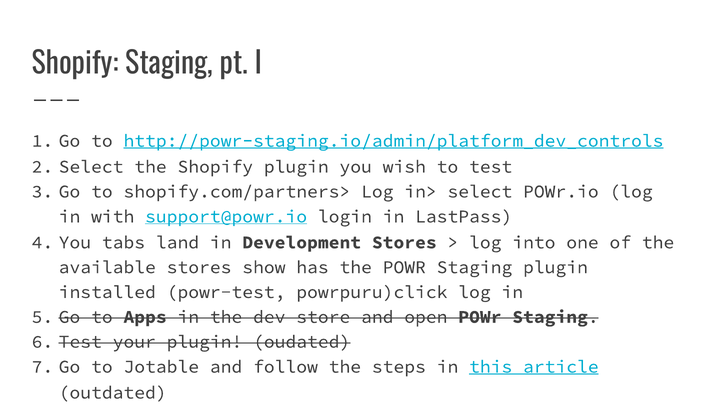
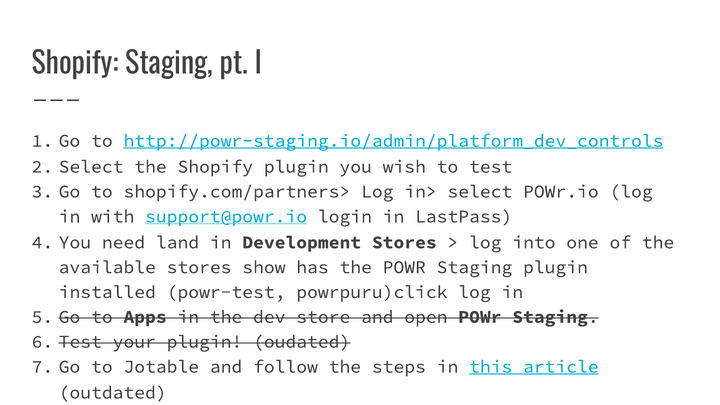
tabs: tabs -> need (123, 242)
